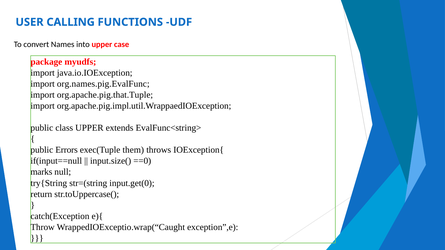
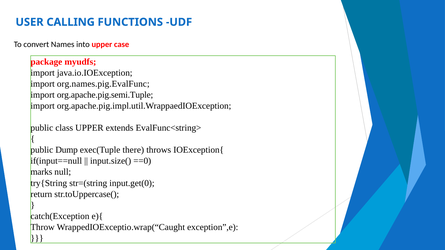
org.apache.pig.that.Tuple: org.apache.pig.that.Tuple -> org.apache.pig.semi.Tuple (105, 95)
Errors: Errors -> Dump (67, 150)
them: them -> there (133, 150)
